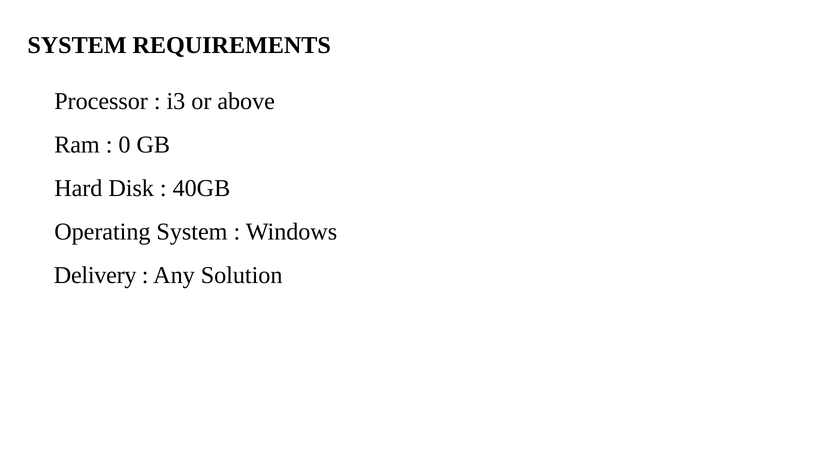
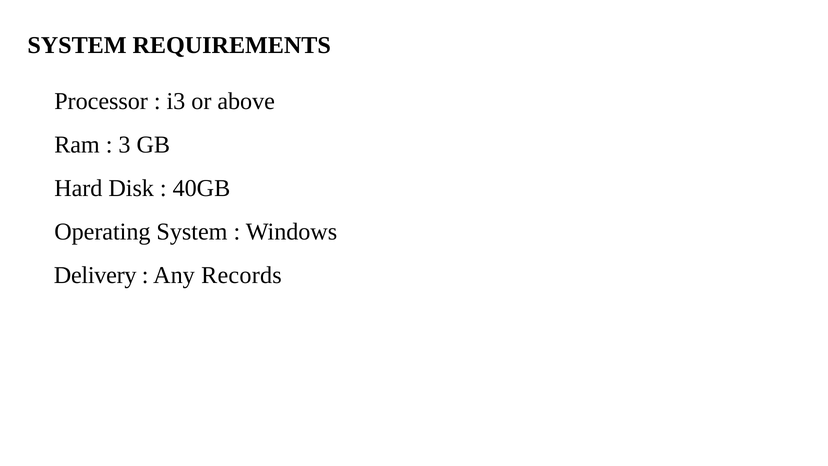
0: 0 -> 3 (125, 145)
Solution: Solution -> Records (241, 275)
